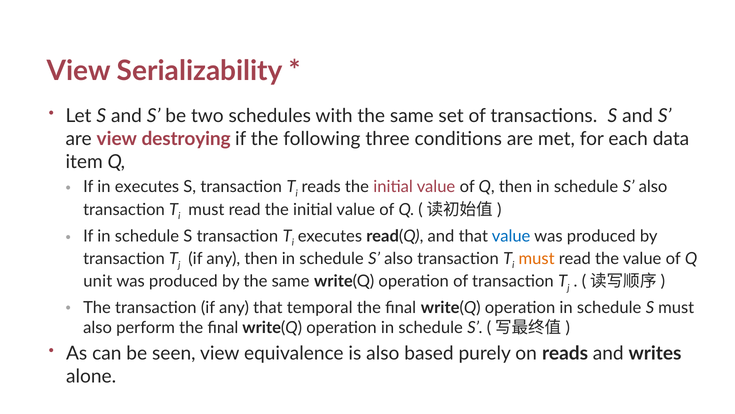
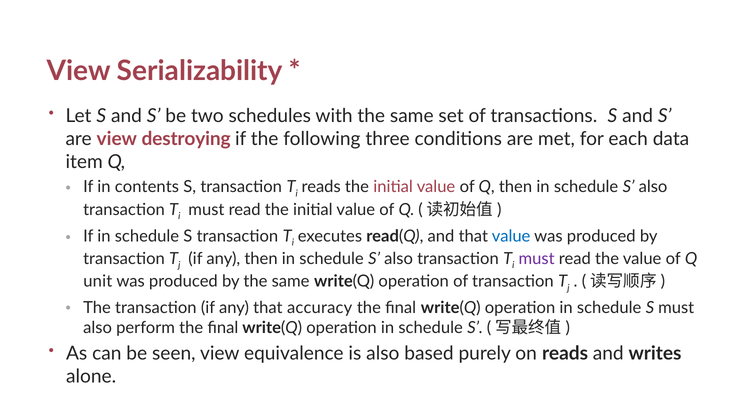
in executes: executes -> contents (147, 187)
must colour: orange -> purple (537, 258)
temporal: temporal -> accuracy (320, 308)
